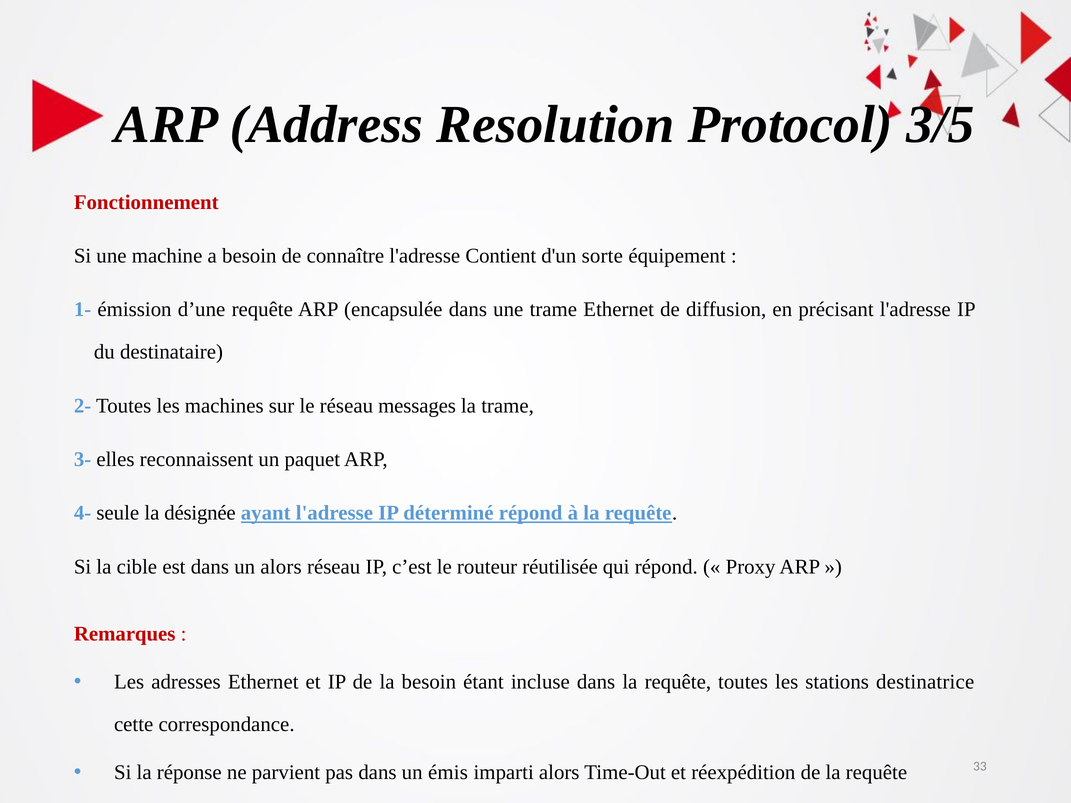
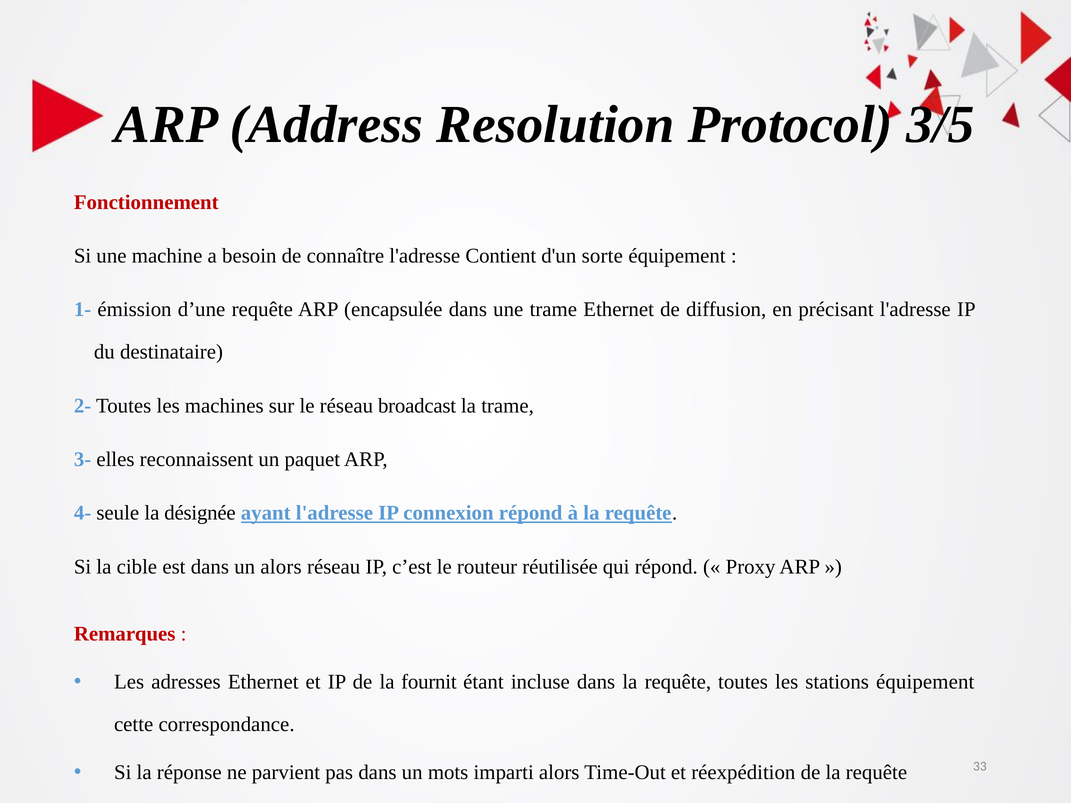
messages: messages -> broadcast (417, 406)
déterminé: déterminé -> connexion (448, 513)
la besoin: besoin -> fournit (429, 682)
stations destinatrice: destinatrice -> équipement (925, 682)
émis: émis -> mots (448, 773)
